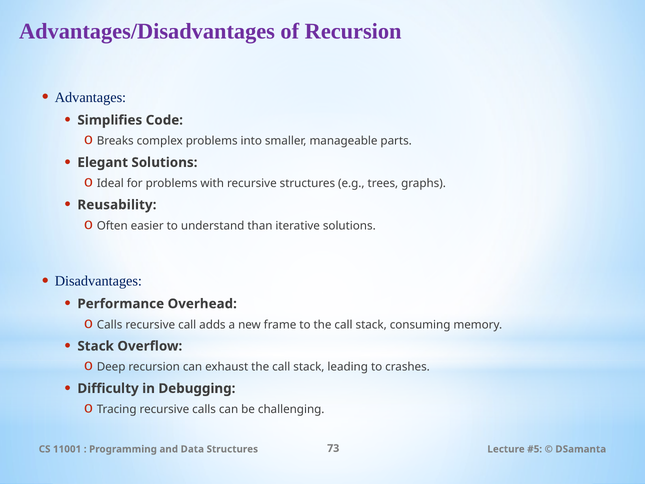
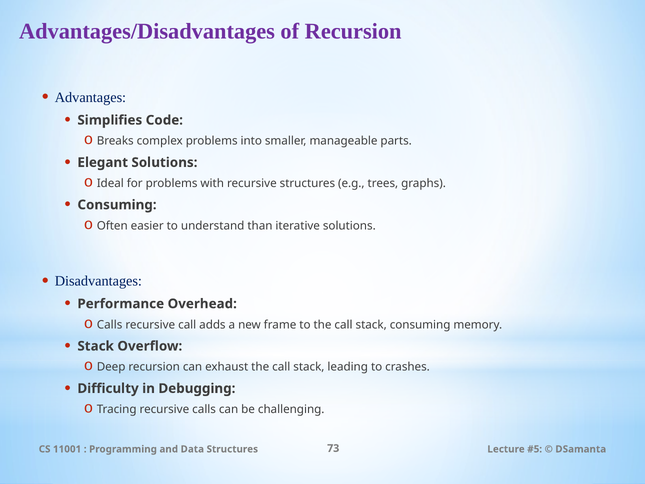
Reusability: Reusability -> Consuming (117, 205)
